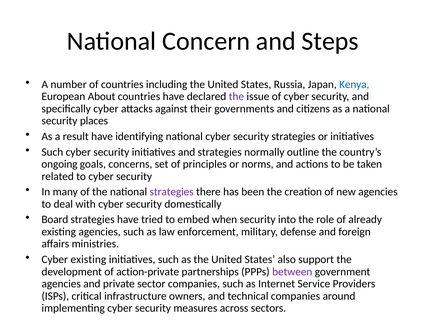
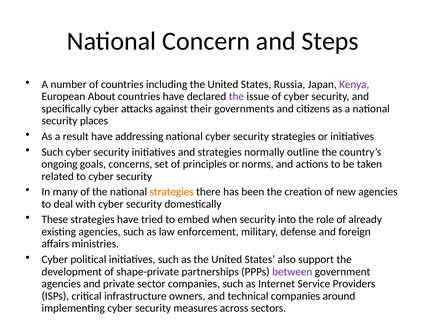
Kenya colour: blue -> purple (354, 84)
identifying: identifying -> addressing (139, 136)
strategies colour: purple -> orange (172, 192)
Board: Board -> These (55, 219)
Cyber existing: existing -> political (88, 259)
action-private: action-private -> shape-private (148, 271)
